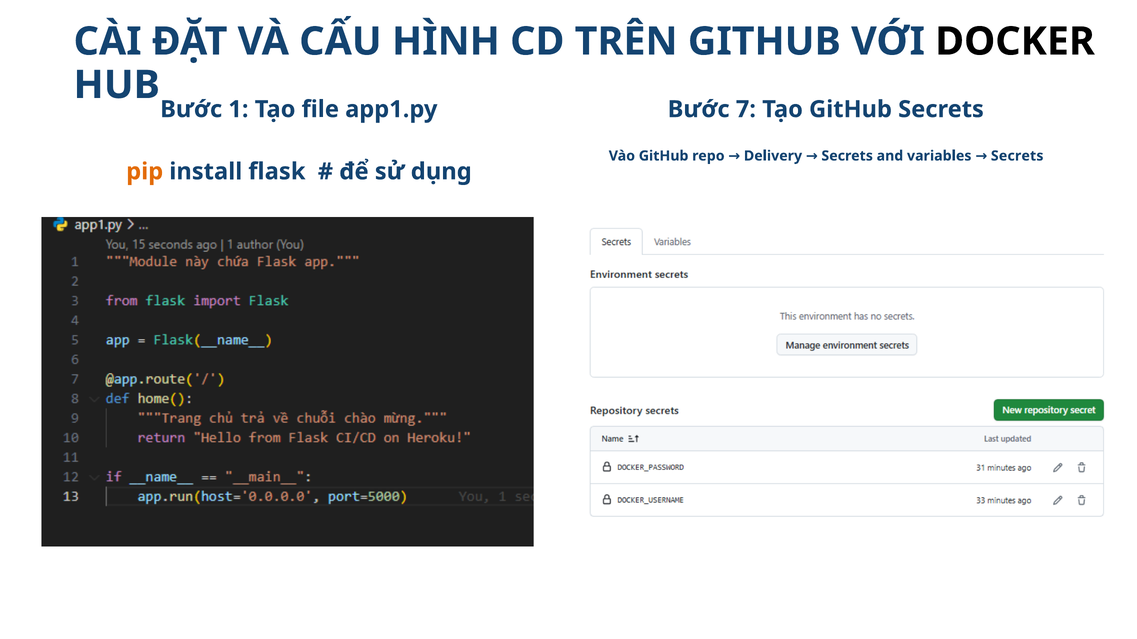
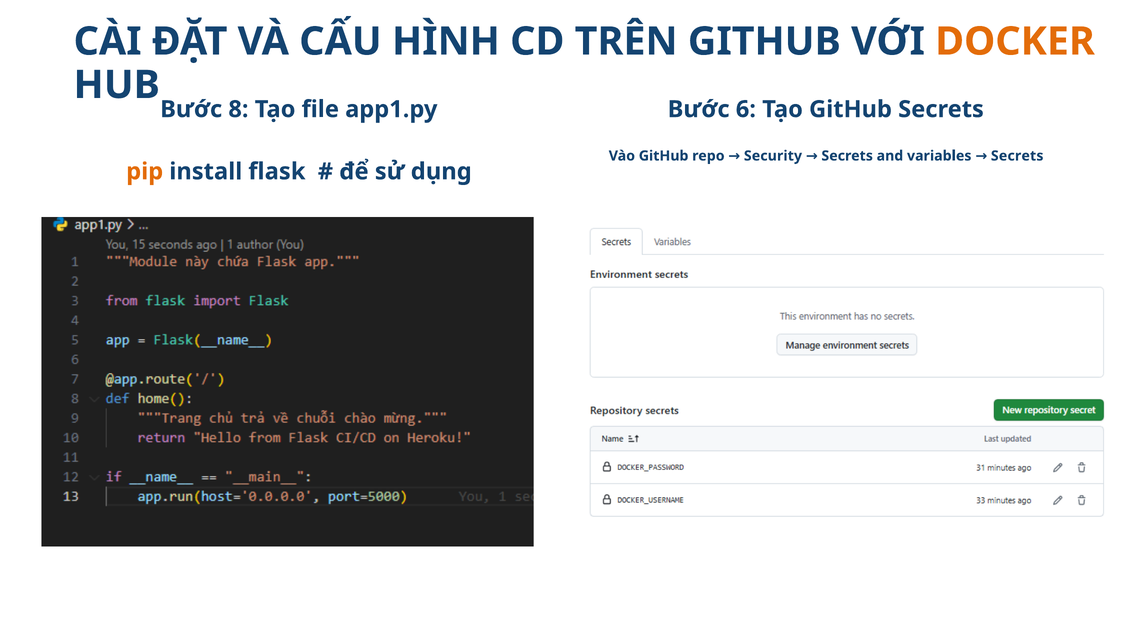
DOCKER colour: black -> orange (1015, 42)
1: 1 -> 8 (238, 109)
7: 7 -> 6 (746, 109)
Delivery: Delivery -> Security (773, 156)
